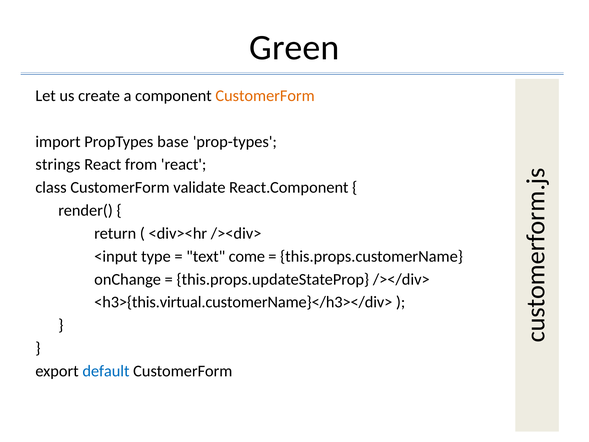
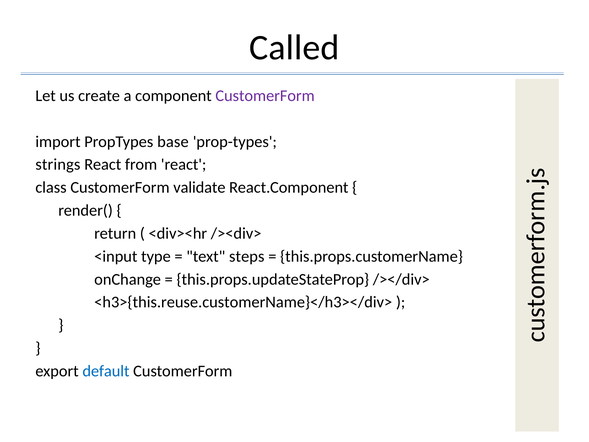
Green: Green -> Called (294, 48)
CustomerForm colour: orange -> purple (265, 96)
come: come -> steps (247, 256)
<h3>{this.virtual.customerName}</h3></div>: <h3>{this.virtual.customerName}</h3></div> -> <h3>{this.reuse.customerName}</h3></div> (243, 302)
